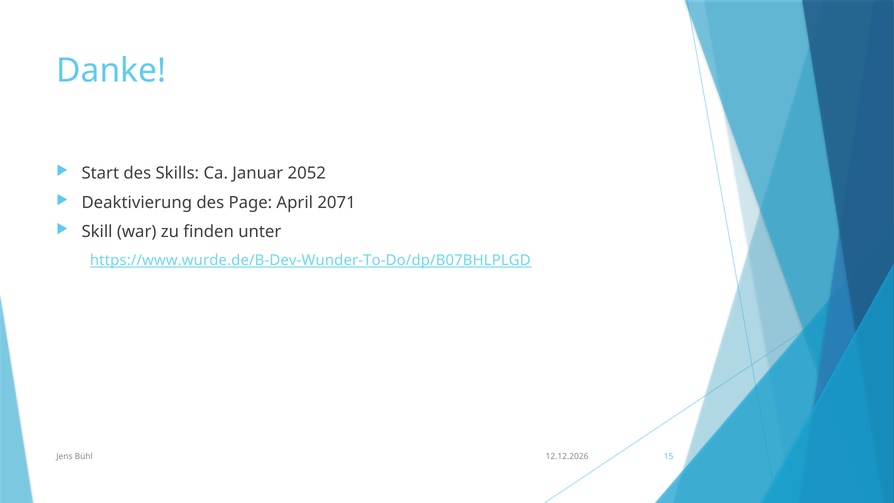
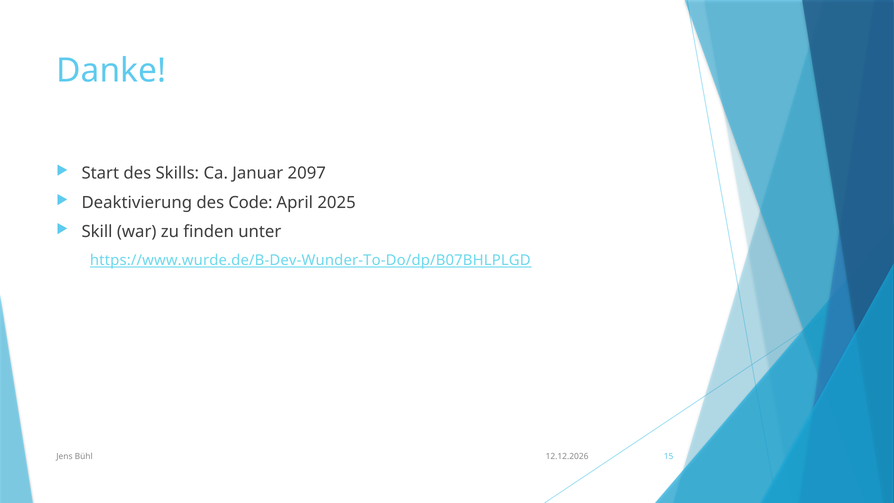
2052: 2052 -> 2097 (307, 173)
Page: Page -> Code (250, 202)
2071: 2071 -> 2025 (337, 202)
